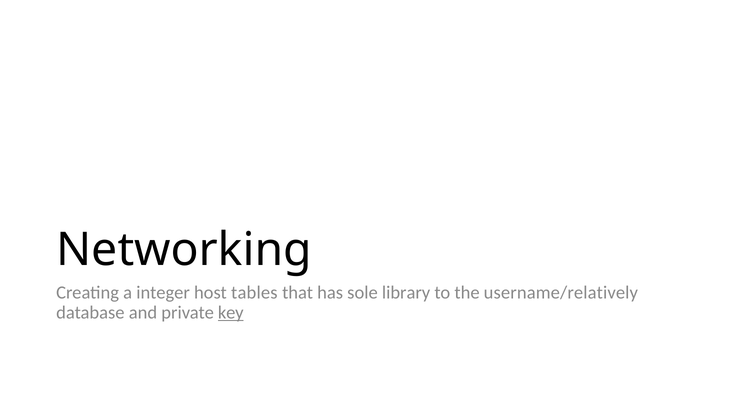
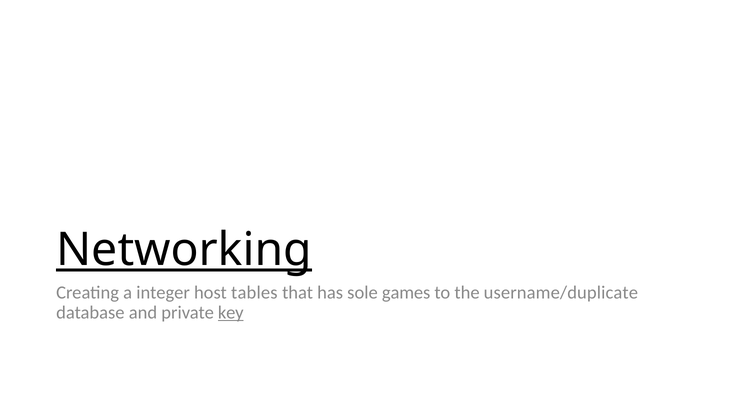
Networking underline: none -> present (184, 250)
library: library -> games (406, 292)
username/relatively: username/relatively -> username/duplicate (561, 292)
